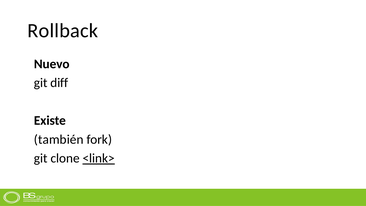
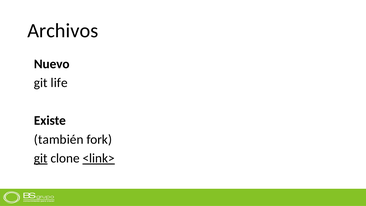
Rollback: Rollback -> Archivos (63, 31)
diff: diff -> life (59, 83)
git underline: none -> present (41, 158)
